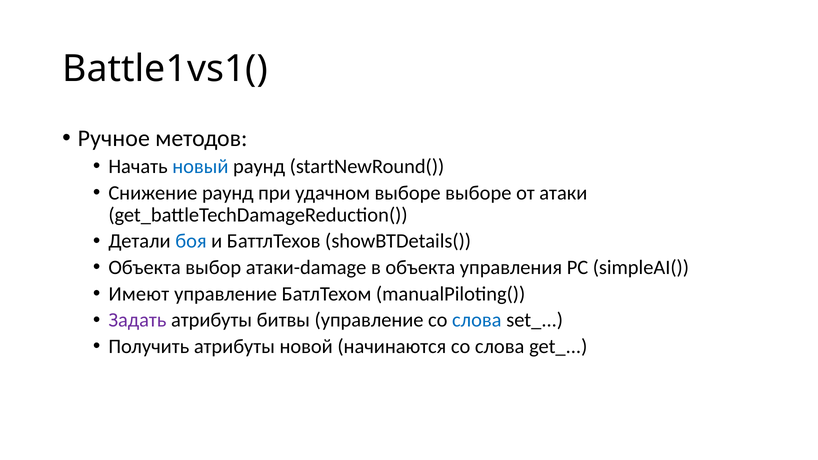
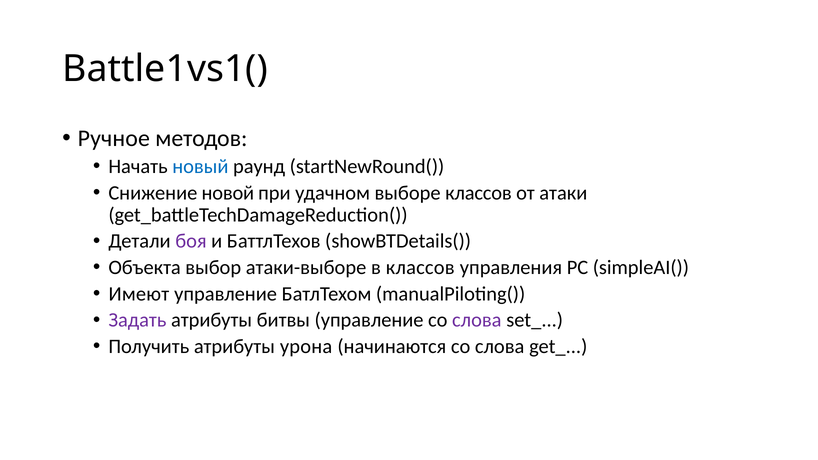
Снижение раунд: раунд -> новой (228, 193)
выборе выборе: выборе -> классов (478, 193)
боя colour: blue -> purple (191, 241)
атаки-damage: атаки-damage -> атаки-выборе (306, 268)
в объекта: объекта -> классов (420, 268)
слова colour: blue -> purple (477, 320)
новой: новой -> урона (306, 347)
